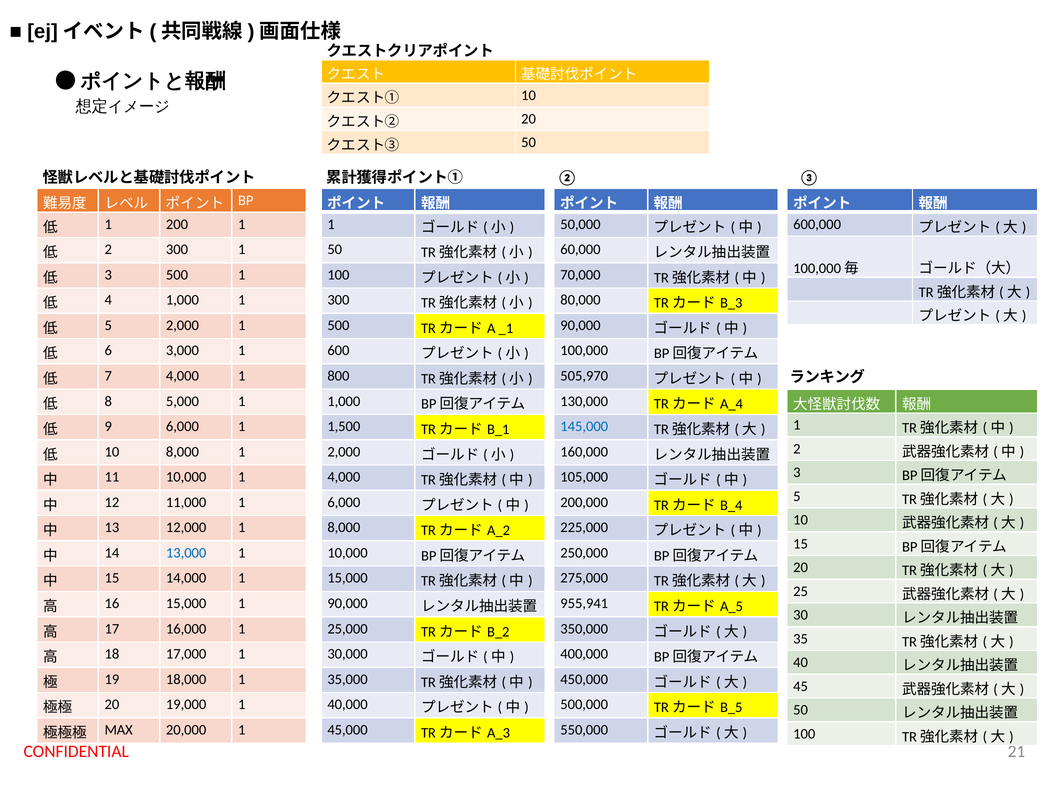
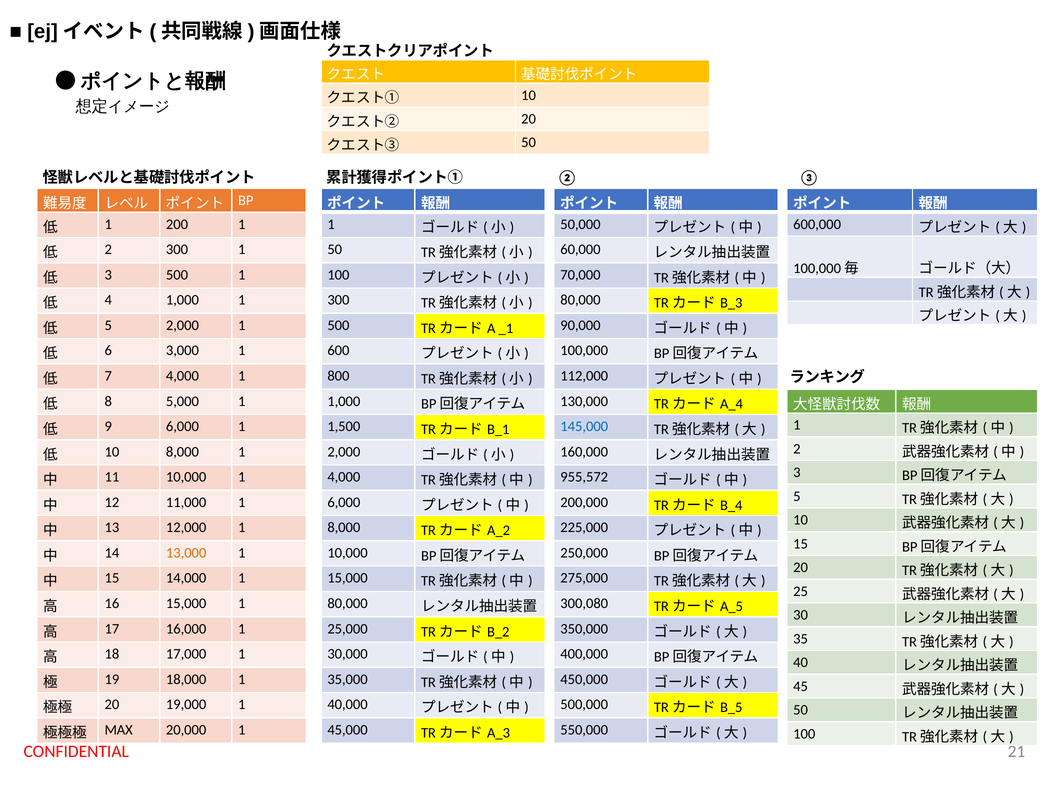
505,970: 505,970 -> 112,000 (584, 376)
105,000: 105,000 -> 955,572 (584, 477)
13,000 colour: blue -> orange (186, 553)
90,000: 90,000 -> 80,000 (348, 603)
955,941: 955,941 -> 300,080 (584, 603)
